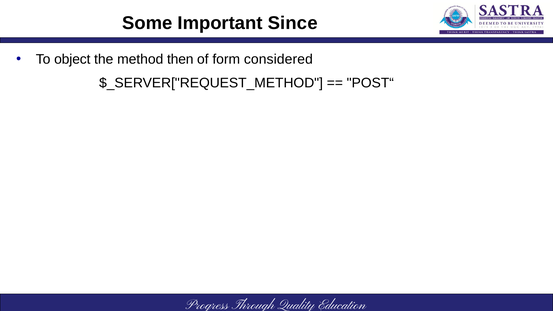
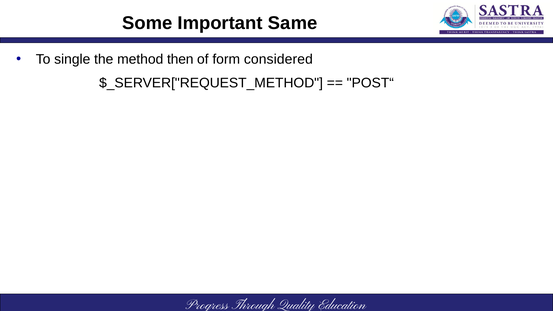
Since: Since -> Same (293, 23)
object: object -> single (72, 59)
